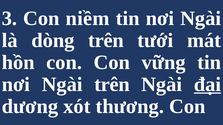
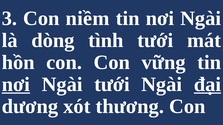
dòng trên: trên -> tình (106, 41)
nơi underline: none -> present (16, 85)
Ngài trên: trên -> tưới (112, 85)
